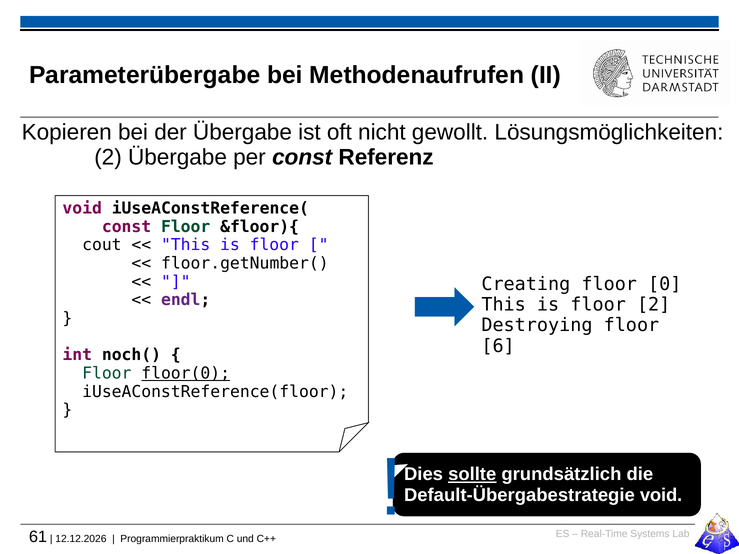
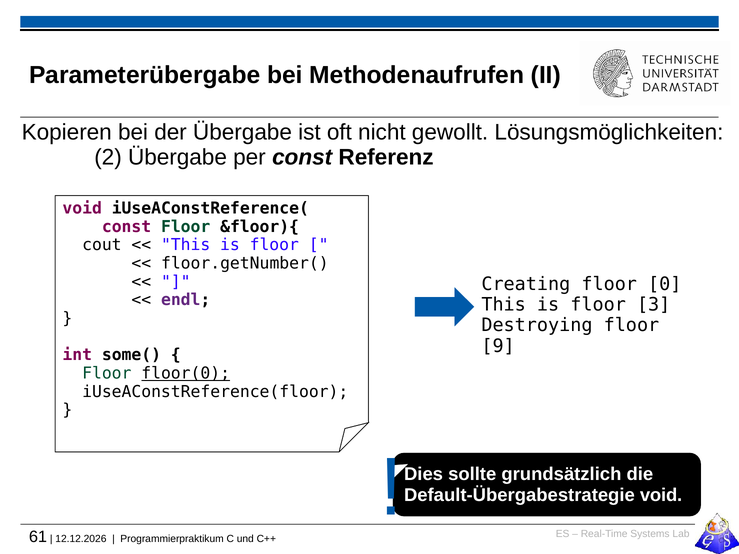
floor 2: 2 -> 3 (654, 305)
6: 6 -> 9 (498, 346)
noch(: noch( -> some( (131, 355)
sollte underline: present -> none (472, 475)
